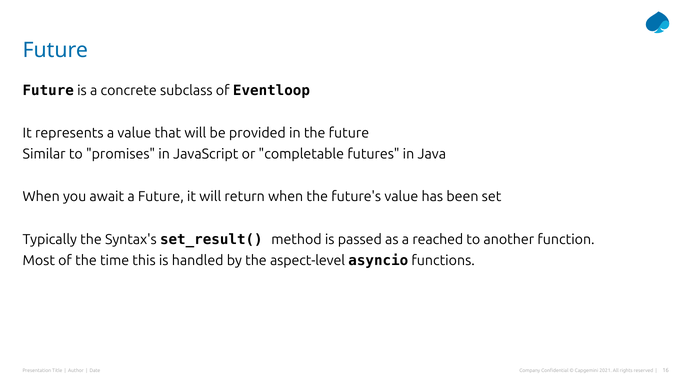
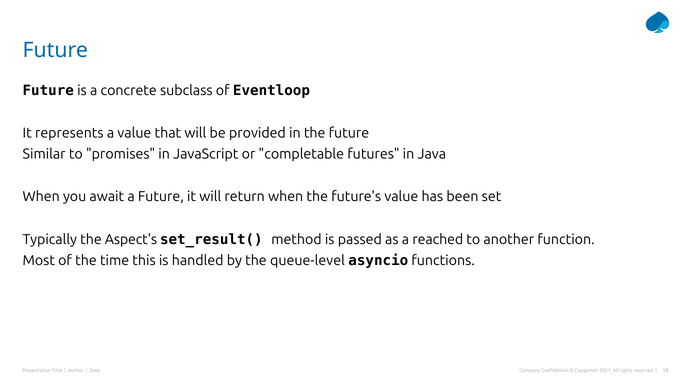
Syntax's: Syntax's -> Aspect's (131, 239)
aspect-level: aspect-level -> queue-level (307, 261)
